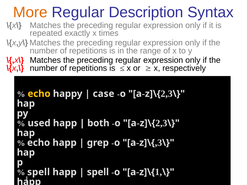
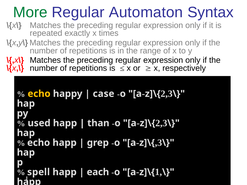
More colour: orange -> green (30, 12)
Description: Description -> Automaton (146, 12)
both: both -> than (98, 123)
spell: spell -> each (98, 172)
